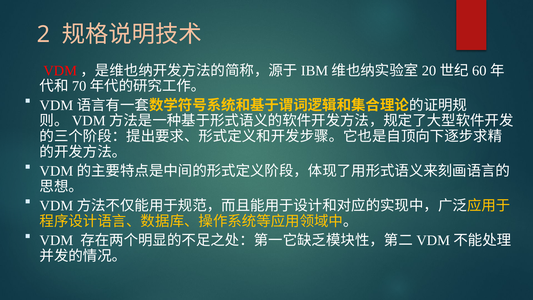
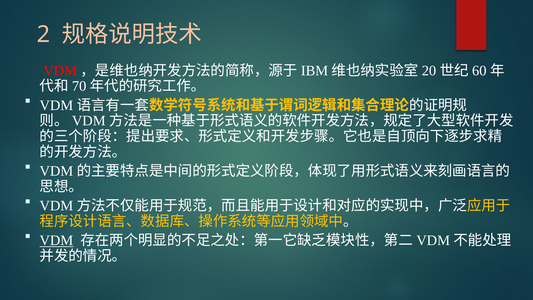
VDM underline: none -> present (56, 240)
